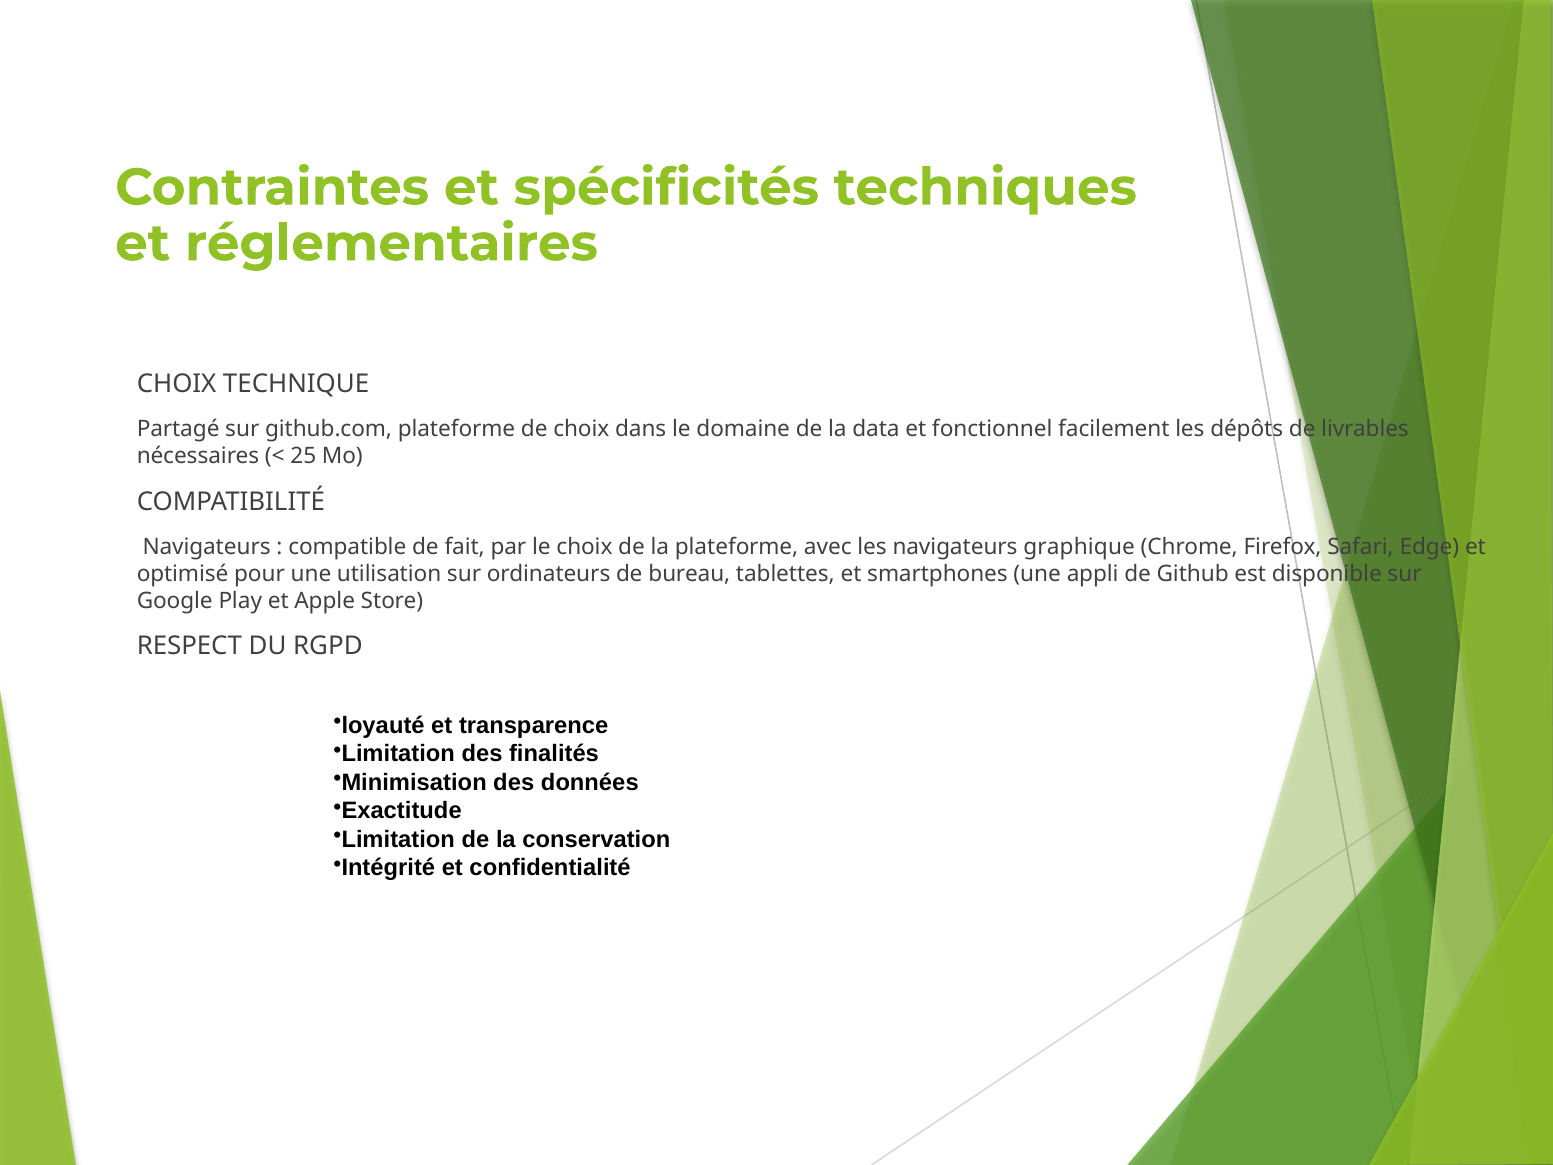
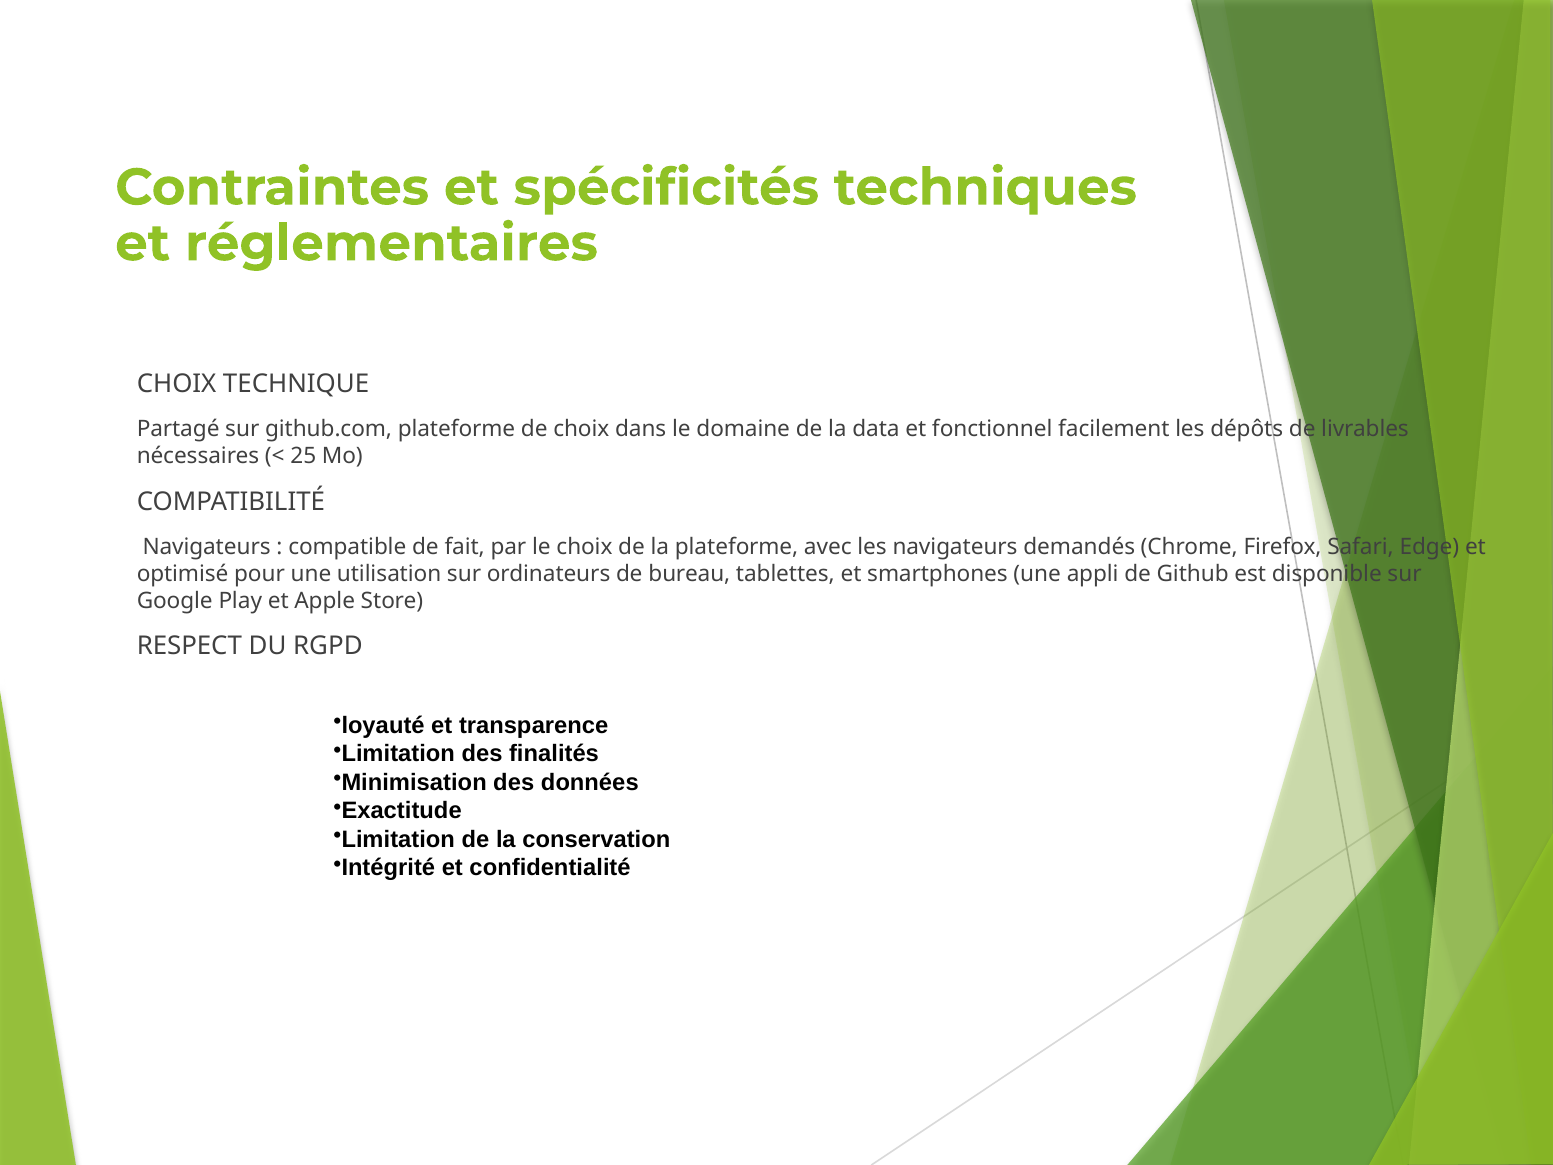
graphique: graphique -> demandés (1079, 547)
